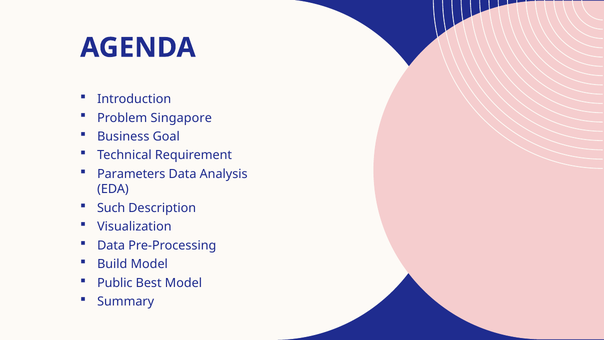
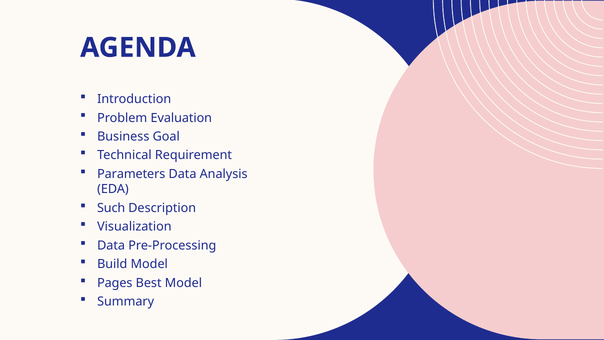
Singapore: Singapore -> Evaluation (181, 118)
Public: Public -> Pages (115, 283)
